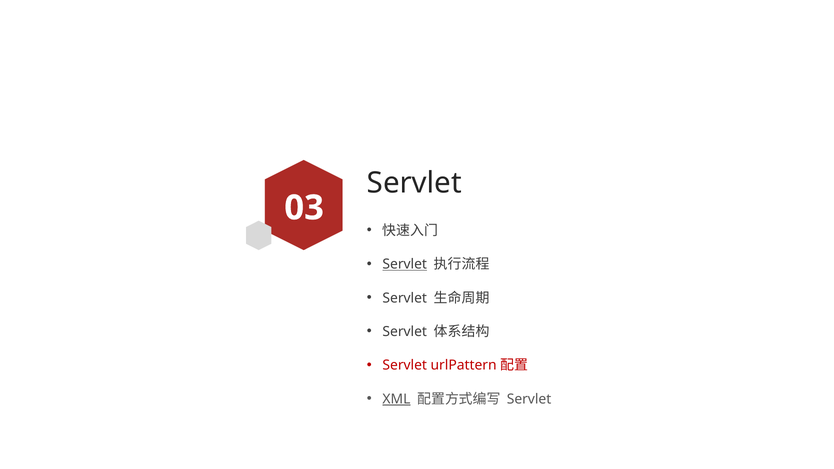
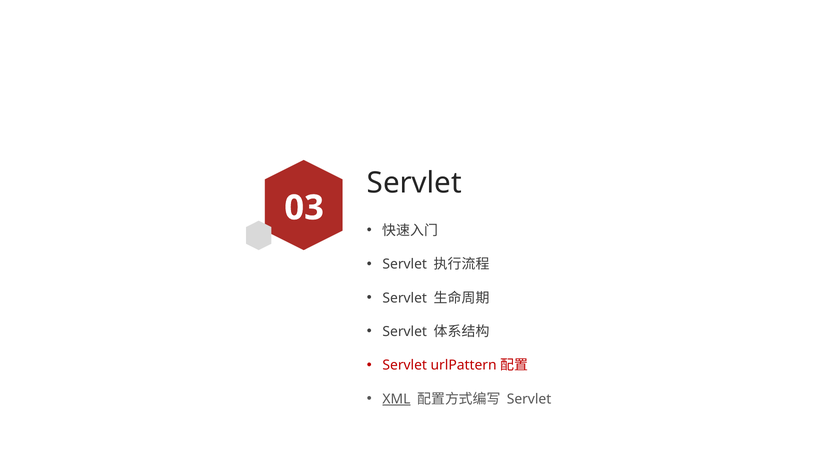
Servlet underline: present -> none (405, 264)
